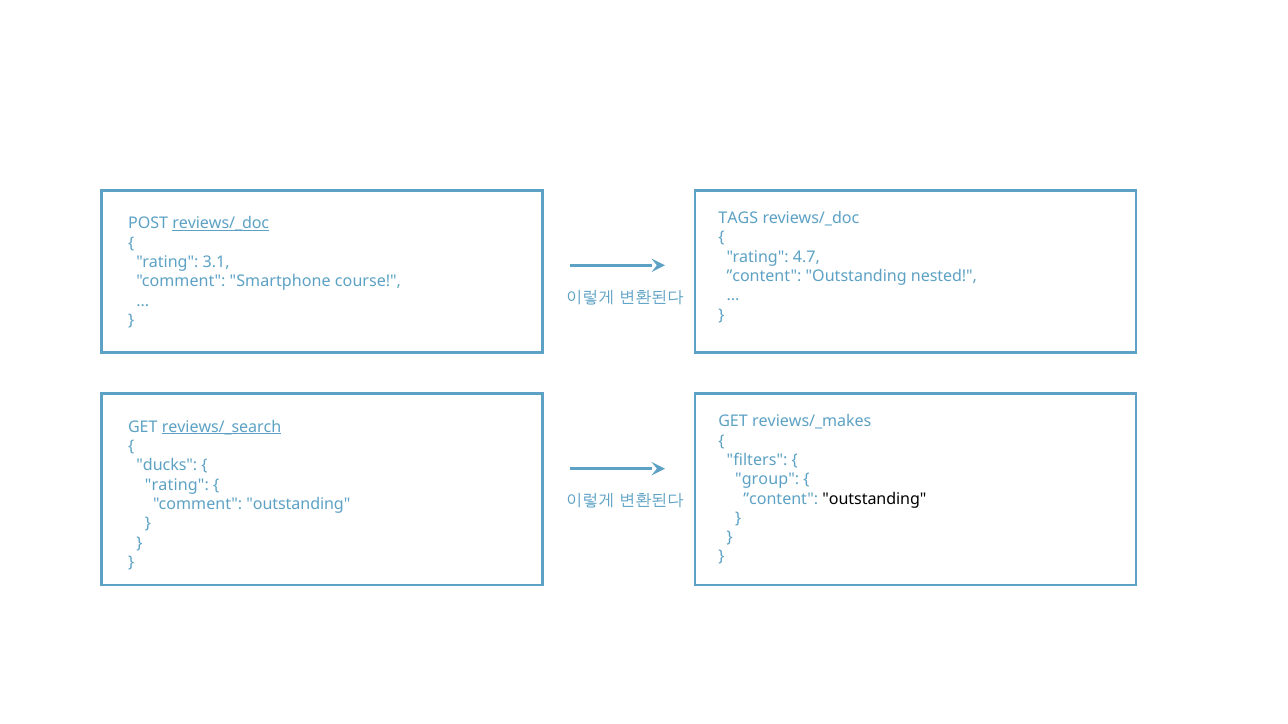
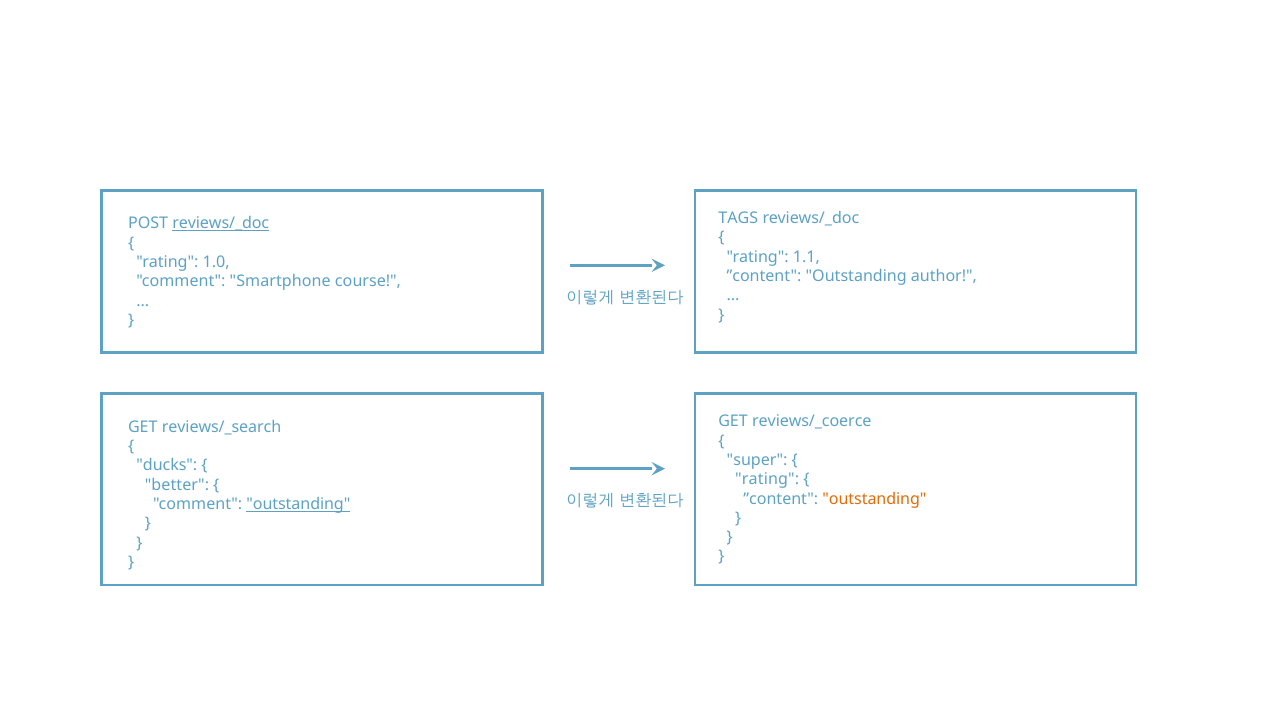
4.7: 4.7 -> 1.1 (806, 257)
3.1: 3.1 -> 1.0 (216, 262)
nested: nested -> author (944, 276)
reviews/_makes: reviews/_makes -> reviews/_coerce (812, 422)
reviews/_search underline: present -> none (222, 427)
filters: filters -> super (757, 460)
group: group -> rating (767, 480)
rating: rating -> better (177, 485)
outstanding colour: black -> orange (874, 499)
outstanding underline: none -> present (298, 505)
